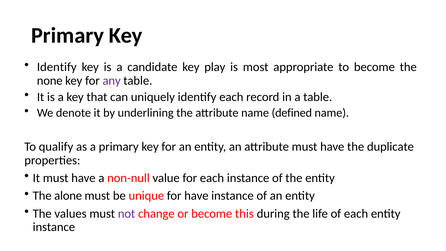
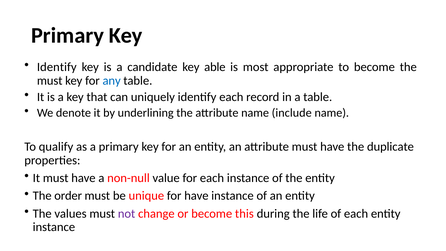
play: play -> able (215, 67)
none: none -> must (50, 81)
any colour: purple -> blue (112, 81)
defined: defined -> include (292, 113)
alone: alone -> order (68, 196)
